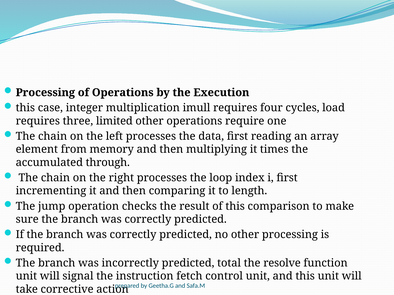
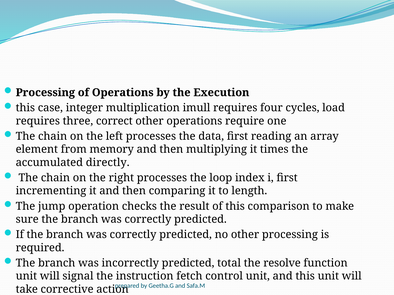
limited: limited -> correct (114, 121)
through: through -> directly (108, 163)
